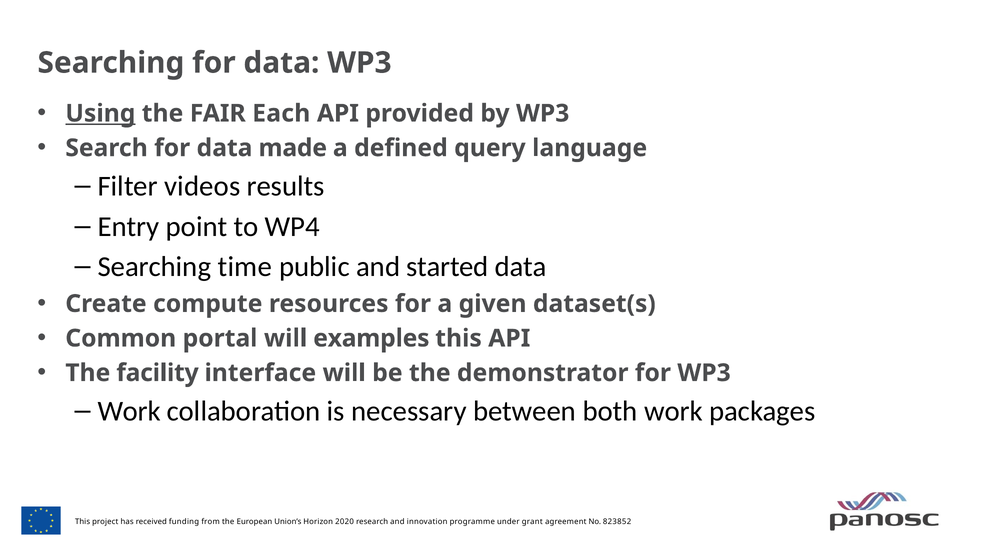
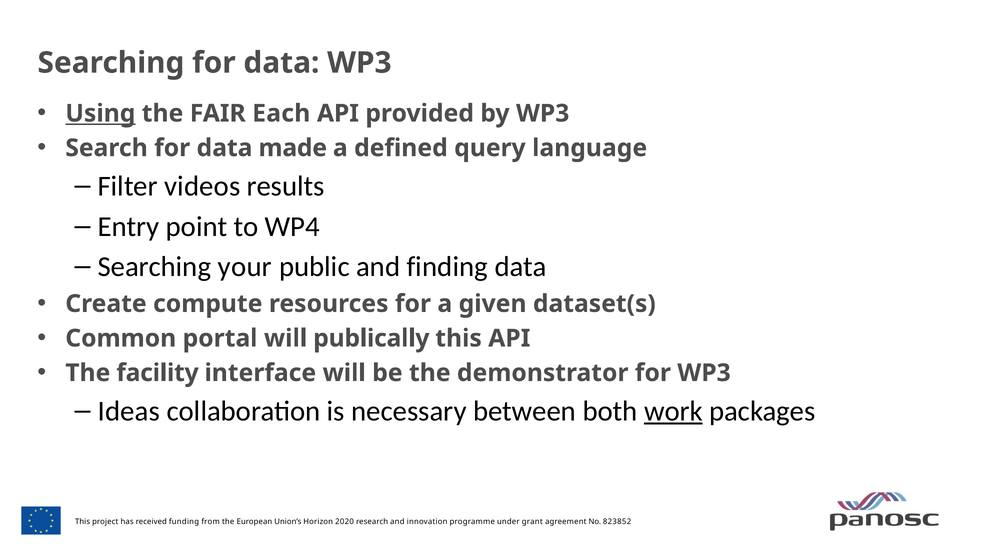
time: time -> your (245, 267)
started: started -> finding (447, 267)
examples: examples -> publically (371, 338)
Work: Work -> Ideas (129, 411)
work underline: none -> present (673, 411)
